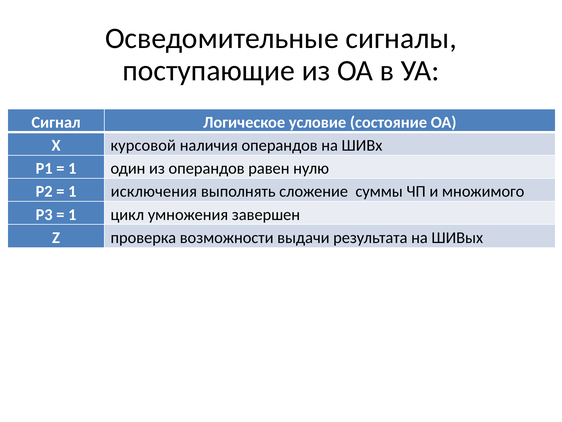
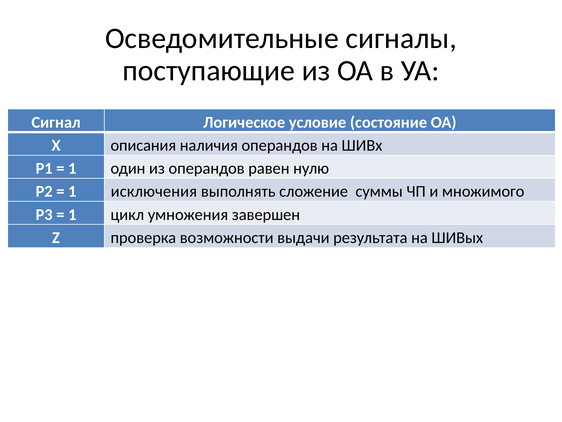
курсовой: курсовой -> описания (143, 145)
